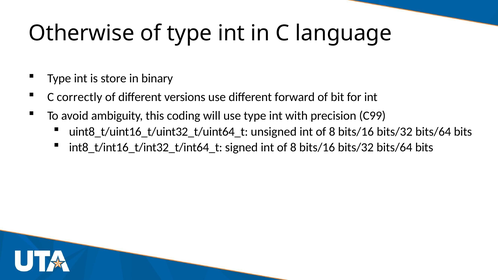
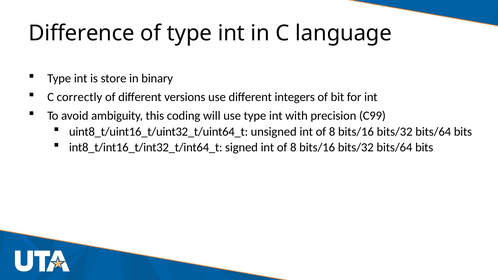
Otherwise: Otherwise -> Difference (82, 33)
forward: forward -> integers (295, 97)
